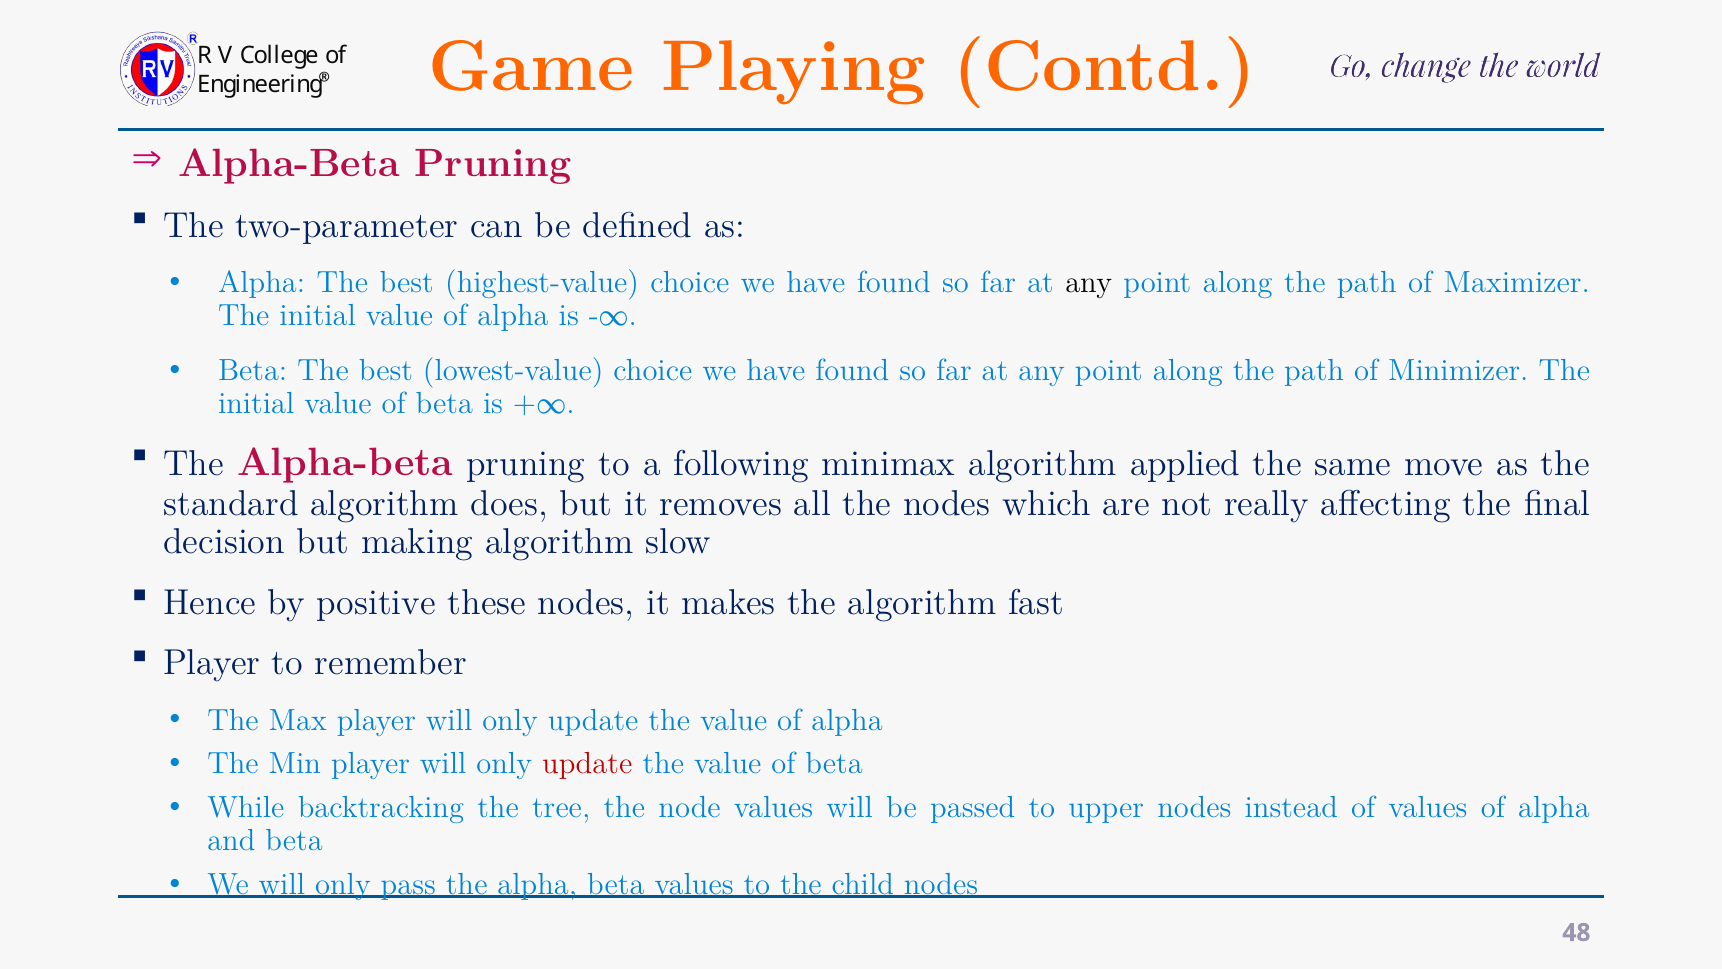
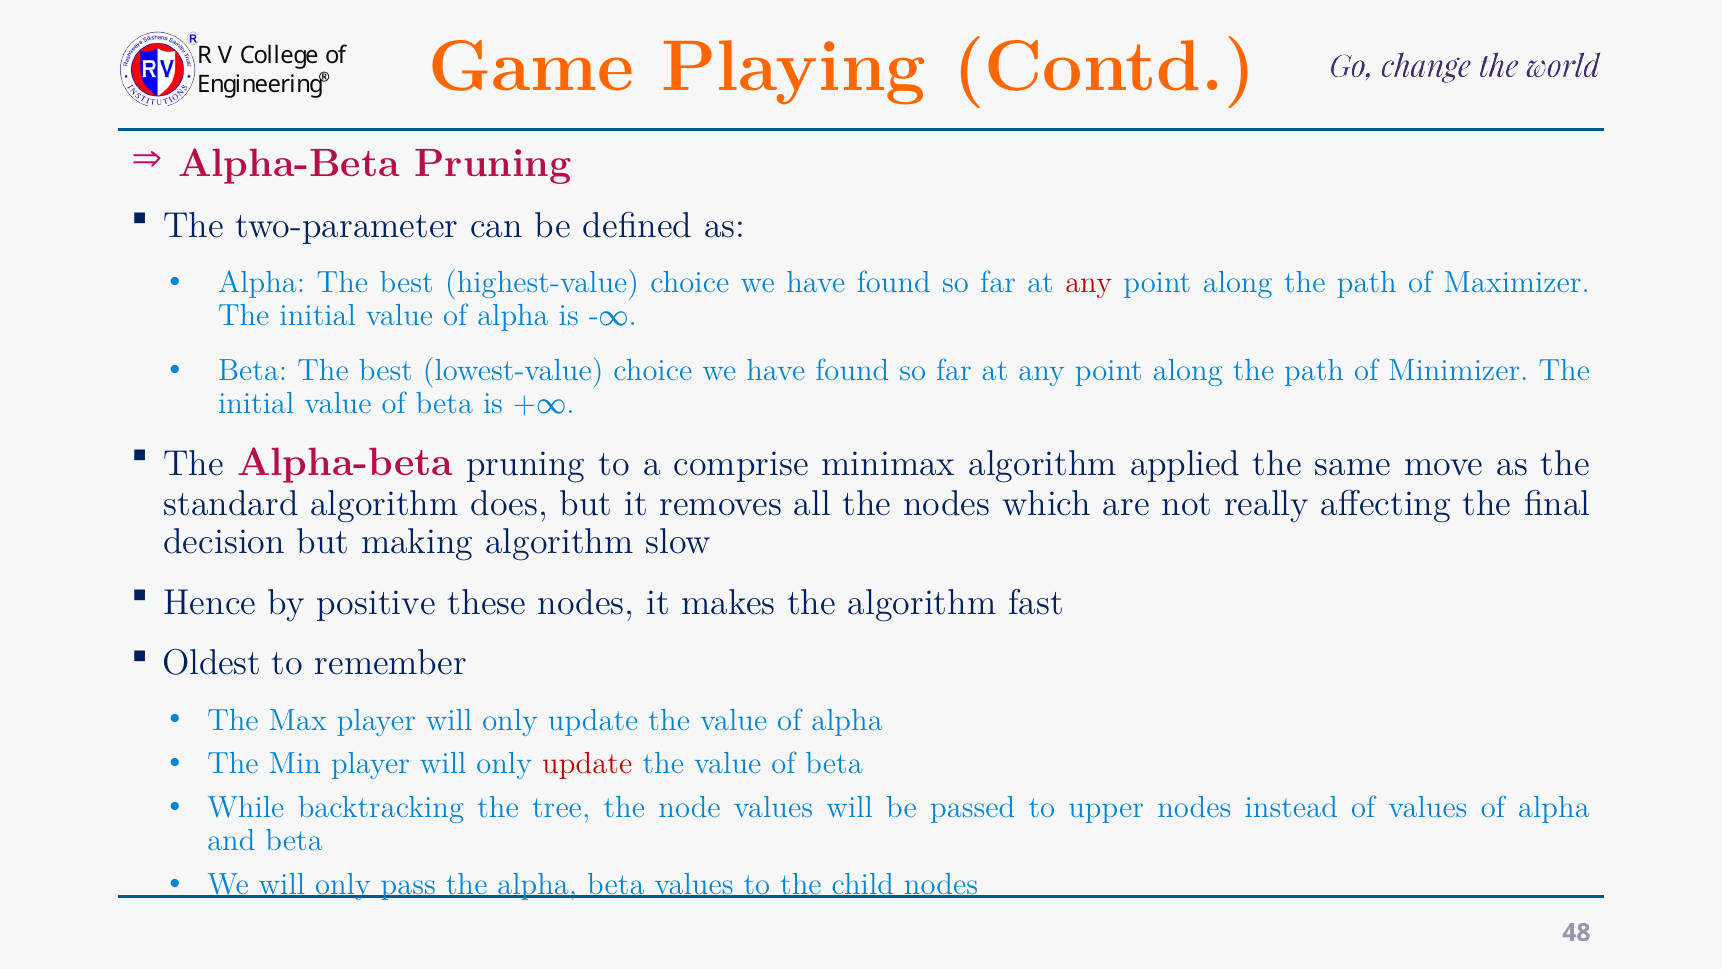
any colour: black -> red (1089, 283)
following: following -> comprise (741, 464)
Player: Player -> Oldest (212, 662)
